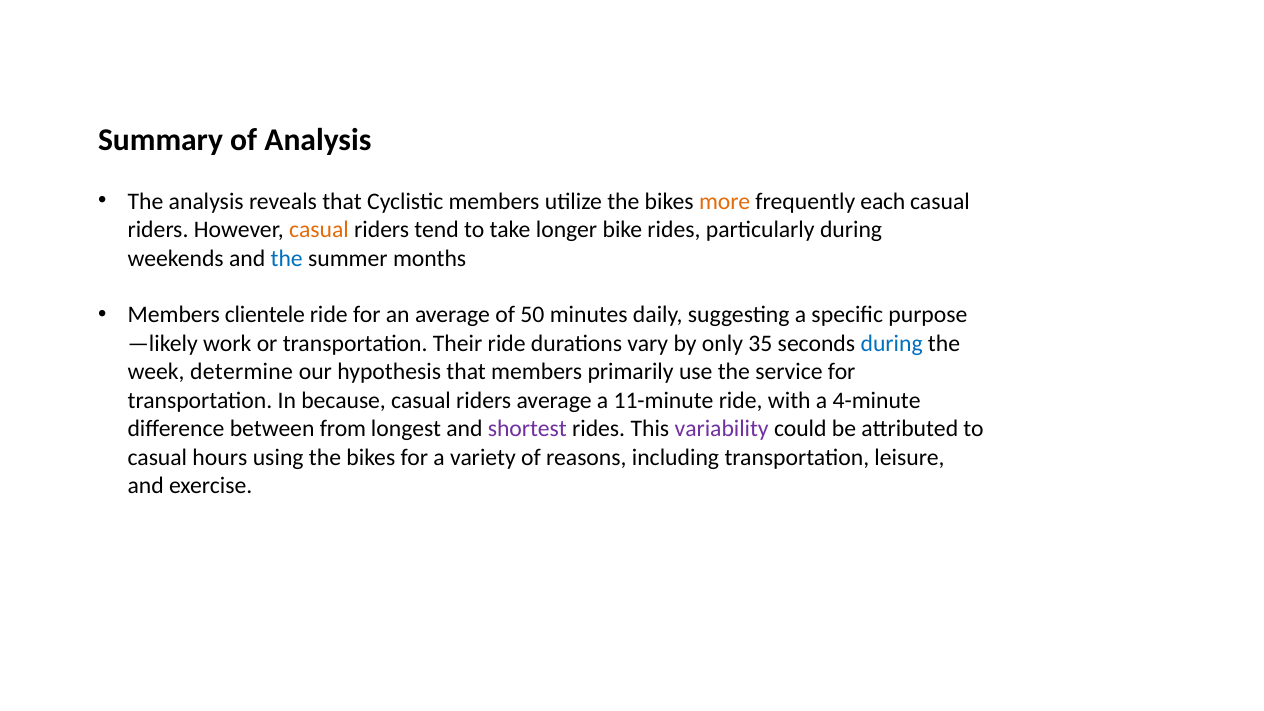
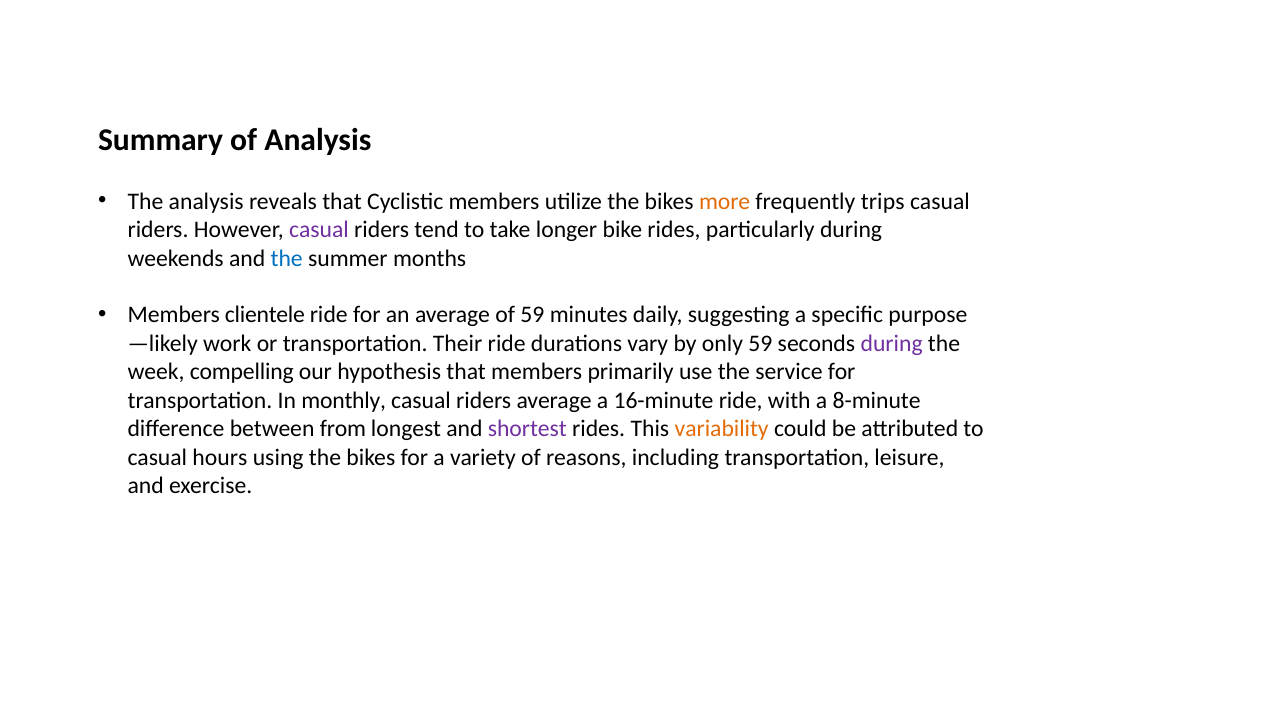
each: each -> trips (883, 201)
casual colour: orange -> purple (319, 230)
of 50: 50 -> 59 (532, 315)
only 35: 35 -> 59 (760, 344)
during colour: blue -> purple (892, 344)
determine: determine -> compelling (242, 372)
because: because -> monthly (344, 400)
11-minute: 11-minute -> 16-minute (664, 400)
4-minute: 4-minute -> 8-minute (877, 400)
variability colour: purple -> orange (722, 429)
